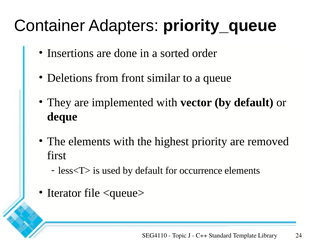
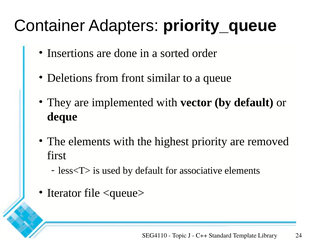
occurrence: occurrence -> associative (201, 170)
